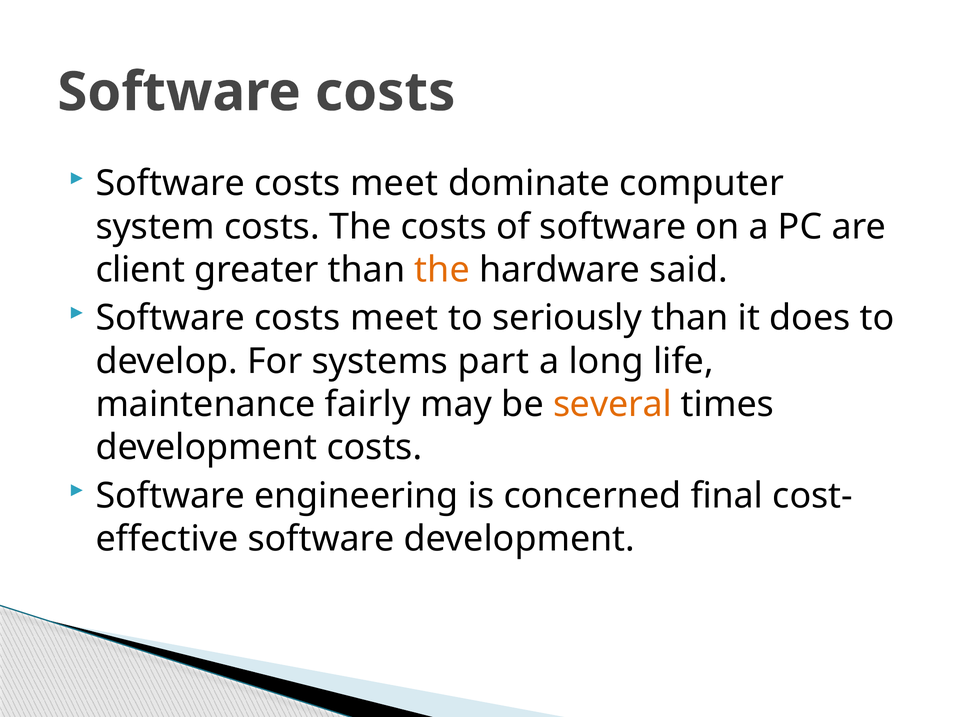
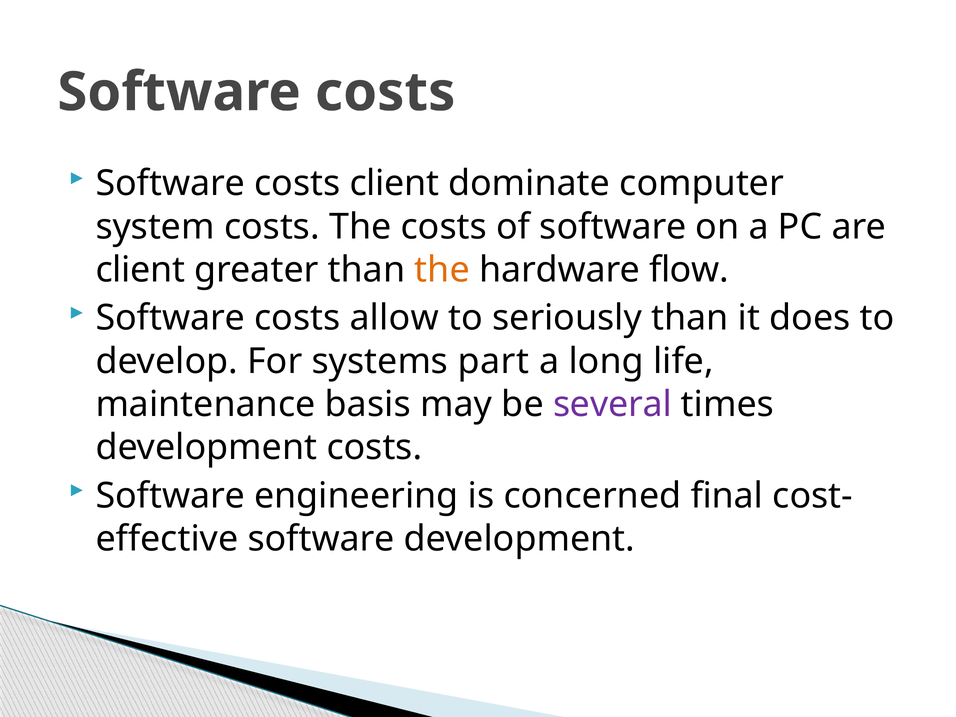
meet: meet -> client (394, 184)
said: said -> flow (689, 270)
meet: meet -> allow (394, 318)
fairly: fairly -> basis (368, 404)
several colour: orange -> purple (612, 404)
